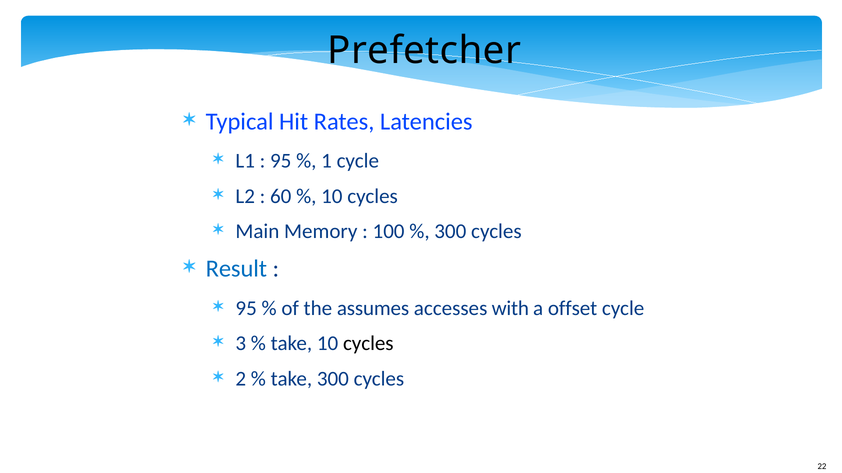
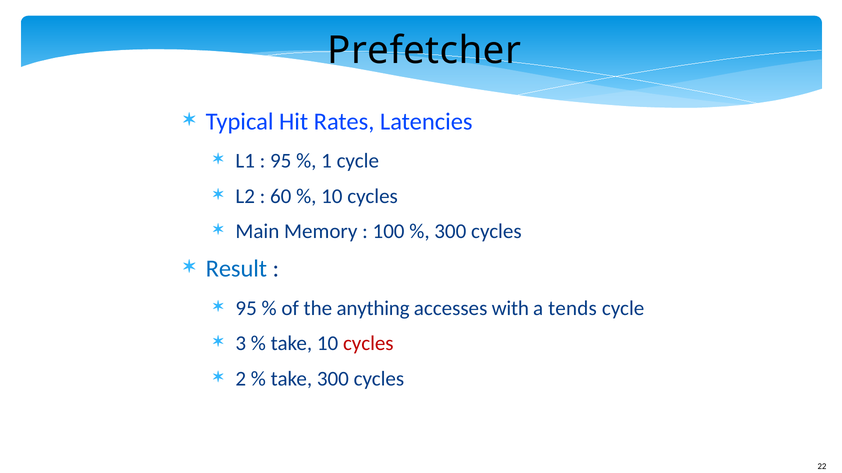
assumes: assumes -> anything (373, 309)
offset: offset -> tends (572, 309)
cycles colour: black -> red (368, 344)
